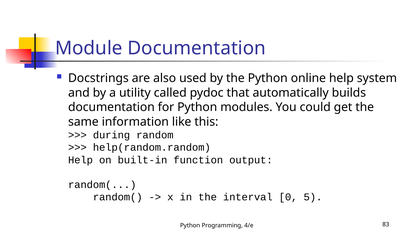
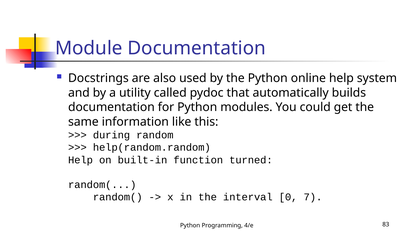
output: output -> turned (251, 159)
5: 5 -> 7 (313, 197)
